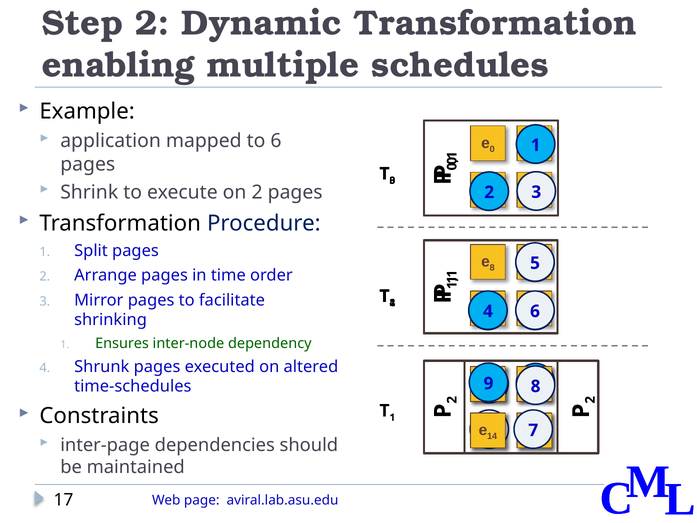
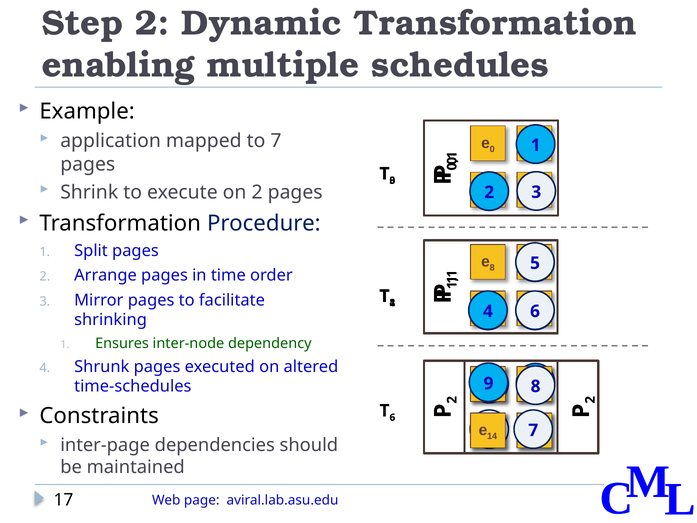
to 6: 6 -> 7 (276, 141)
1: 1 -> 6 (392, 417)
